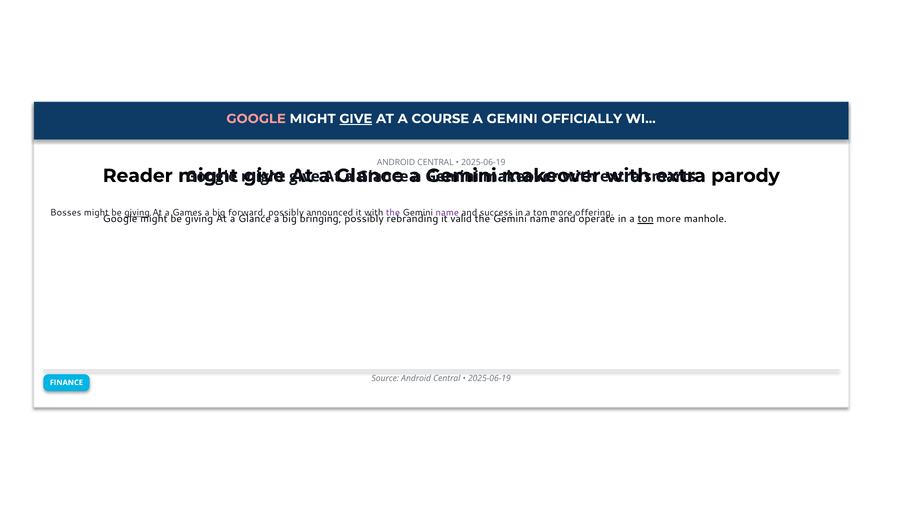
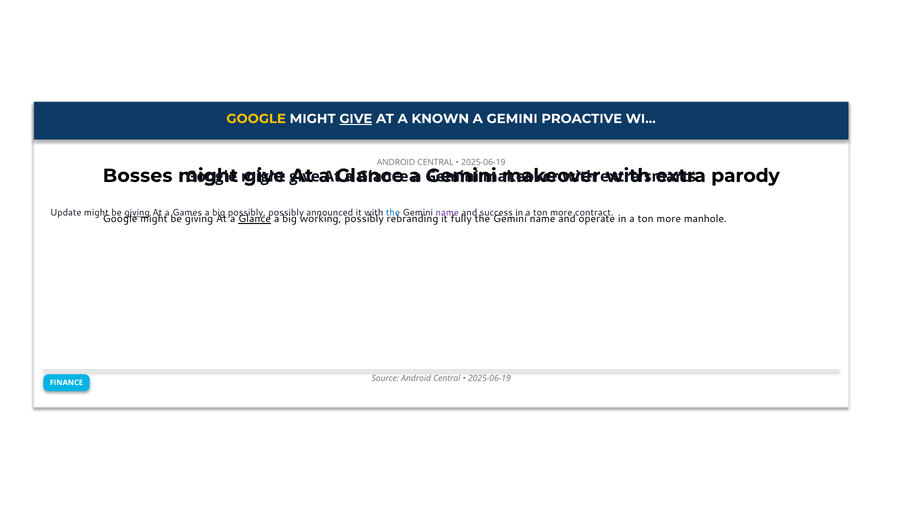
GOOGLE colour: pink -> yellow (256, 119)
COURSE: COURSE -> KNOWN (440, 119)
OFFICIALLY: OFFICIALLY -> PROACTIVE (582, 119)
Reader: Reader -> Bosses (138, 176)
Bosses: Bosses -> Update (66, 213)
big forward: forward -> possibly (247, 213)
the colour: purple -> blue (393, 213)
offering: offering -> contract (594, 213)
Glance underline: none -> present (255, 219)
bringing: bringing -> working (321, 219)
valid: valid -> fully (461, 219)
ton underline: present -> none (646, 219)
